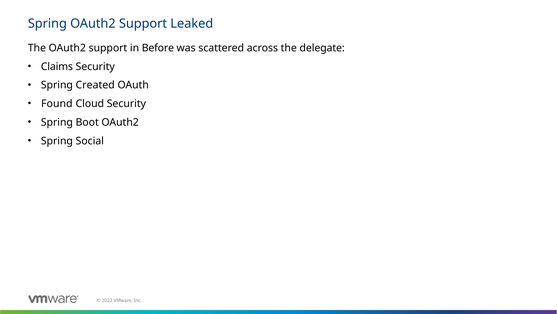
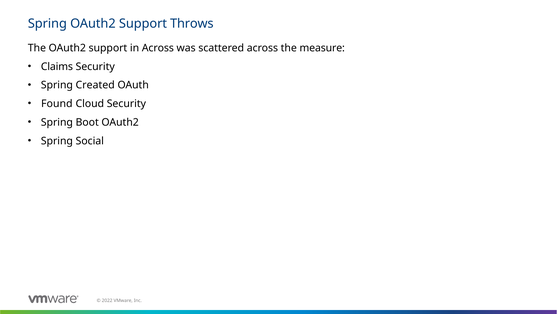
Leaked: Leaked -> Throws (192, 23)
in Before: Before -> Across (158, 48)
delegate: delegate -> measure (322, 48)
